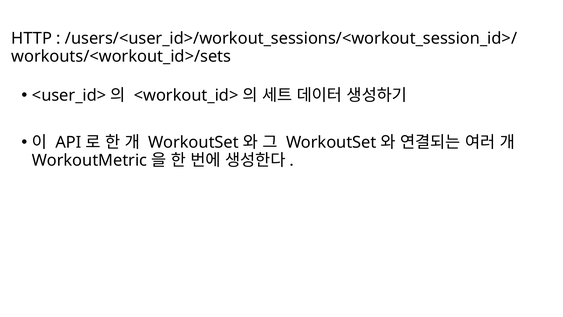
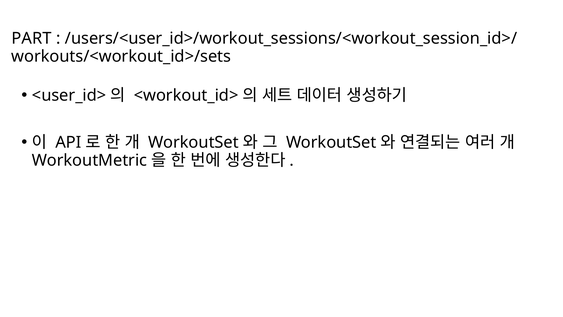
HTTP: HTTP -> PART (32, 38)
